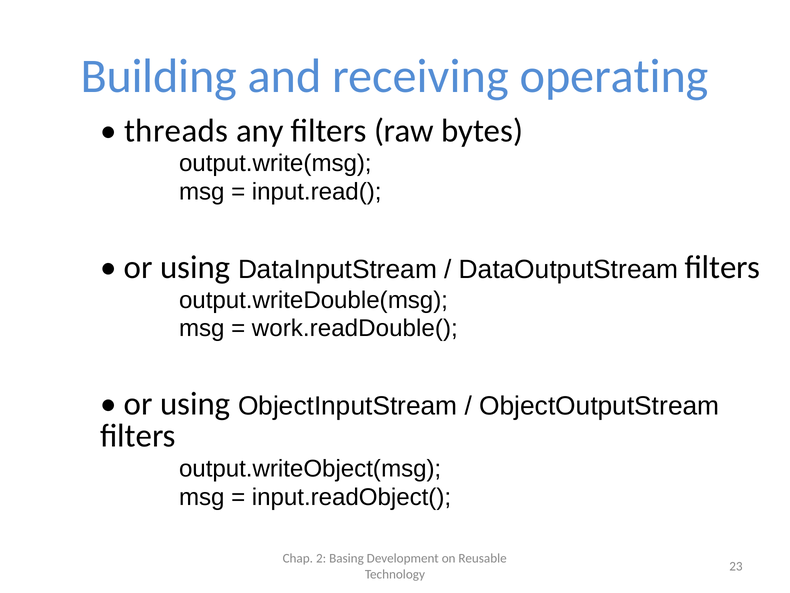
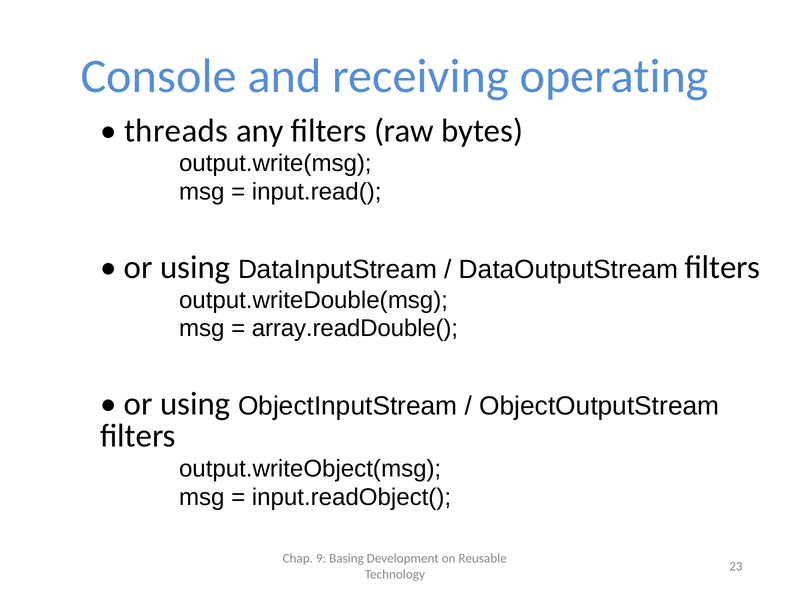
Building: Building -> Console (159, 76)
work.readDouble(: work.readDouble( -> array.readDouble( (355, 328)
2: 2 -> 9 (321, 558)
